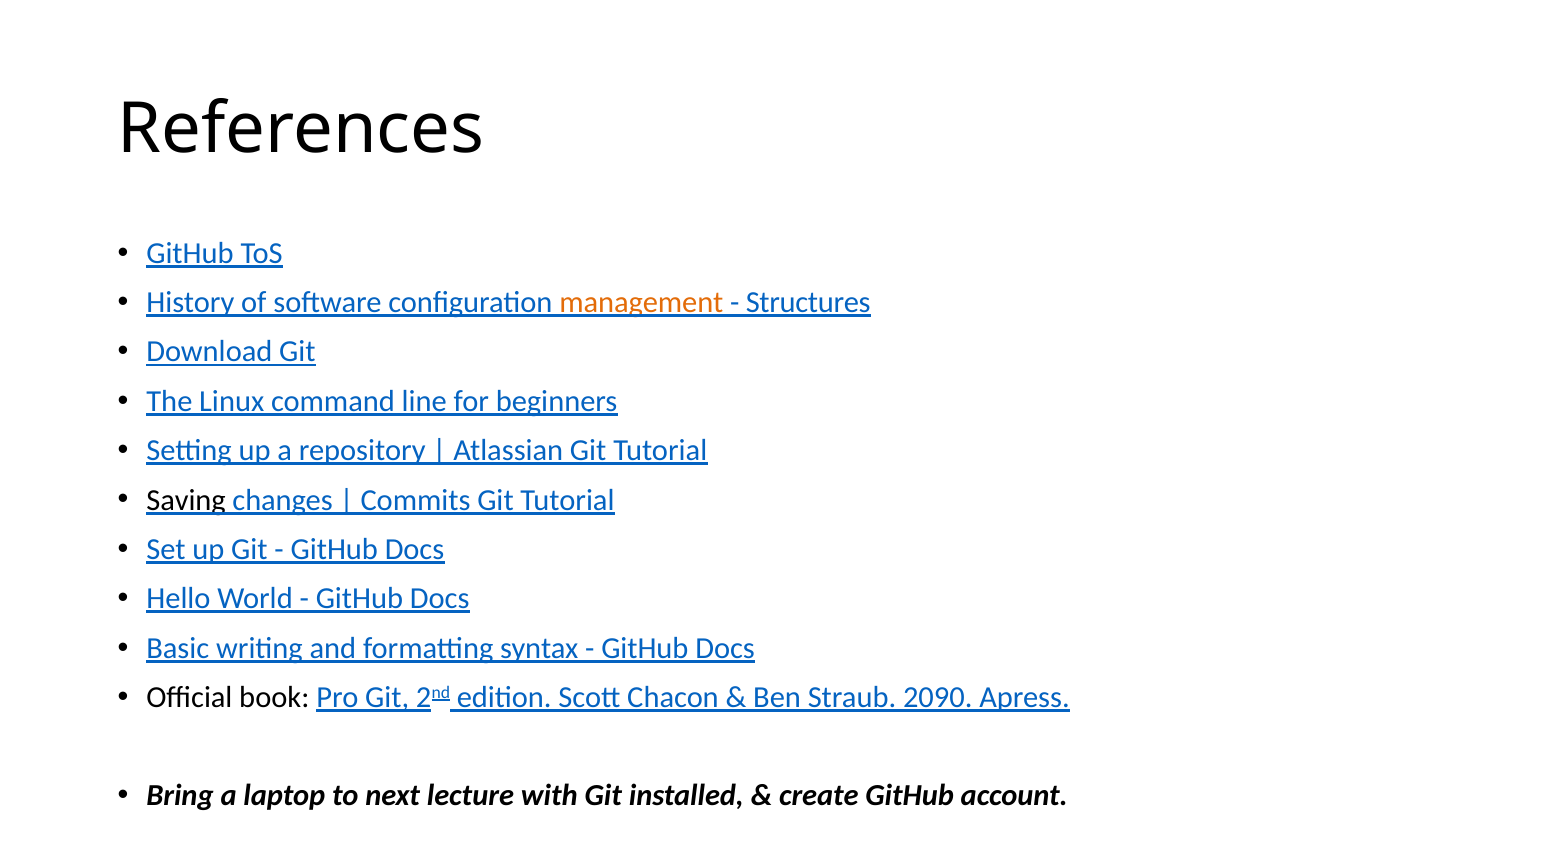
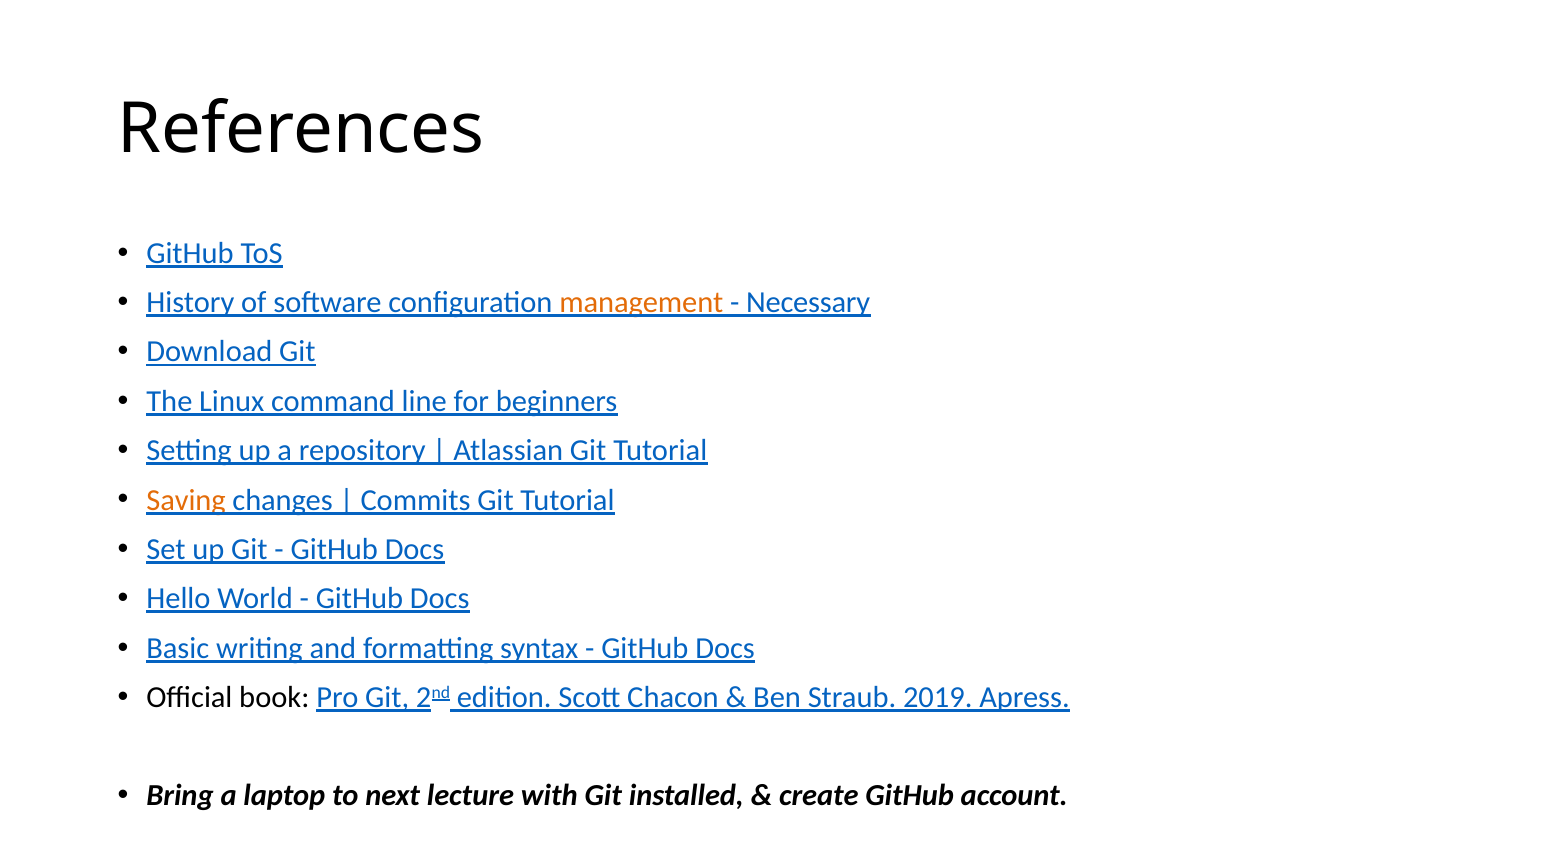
Structures: Structures -> Necessary (808, 303)
Saving colour: black -> orange (186, 500)
2090: 2090 -> 2019 (938, 698)
